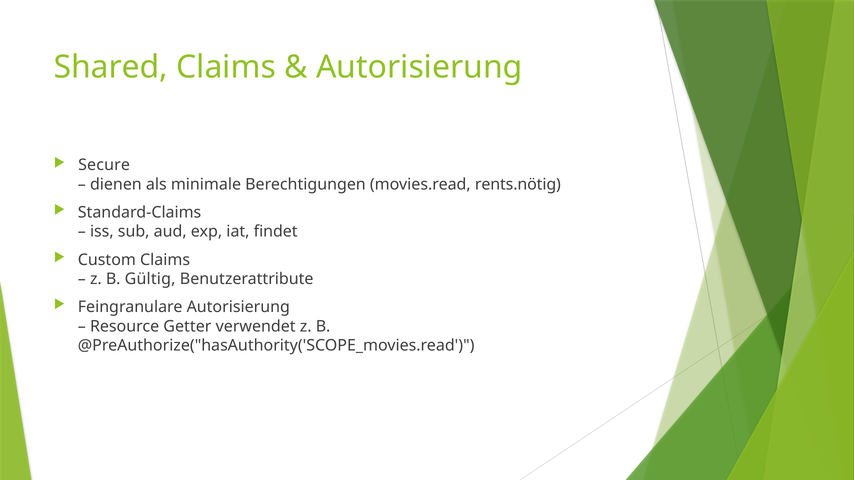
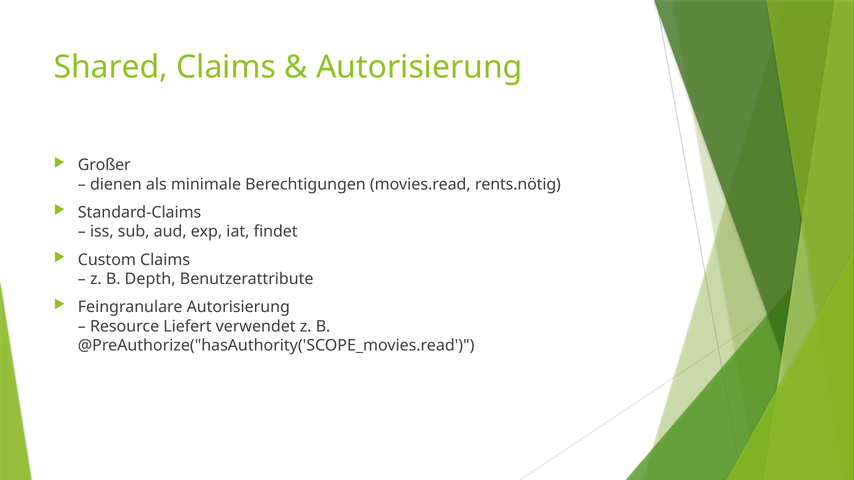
Secure: Secure -> Großer (104, 165)
Gültig: Gültig -> Depth (150, 279)
Getter: Getter -> Liefert (187, 326)
